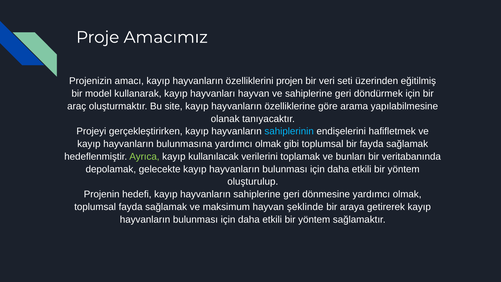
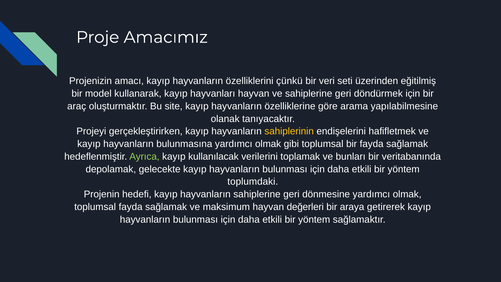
projen: projen -> çünkü (289, 81)
sahiplerinin colour: light blue -> yellow (289, 131)
oluşturulup: oluşturulup -> toplumdaki (253, 182)
şeklinde: şeklinde -> değerleri (305, 207)
